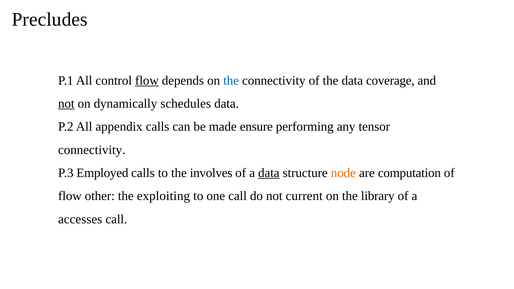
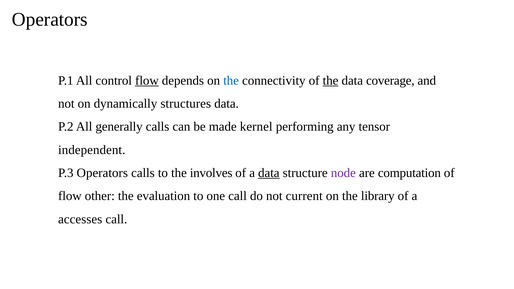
Precludes: Precludes -> Operators (50, 19)
the underline: none -> present (331, 80)
not underline: present -> none (66, 104)
schedules: schedules -> structures (186, 104)
appendix: appendix -> generally (119, 127)
ensure: ensure -> kernel (256, 127)
connectivity: connectivity -> independent (92, 150)
P.3 Employed: Employed -> Operators (102, 173)
node colour: orange -> purple (343, 173)
exploiting: exploiting -> evaluation (164, 196)
